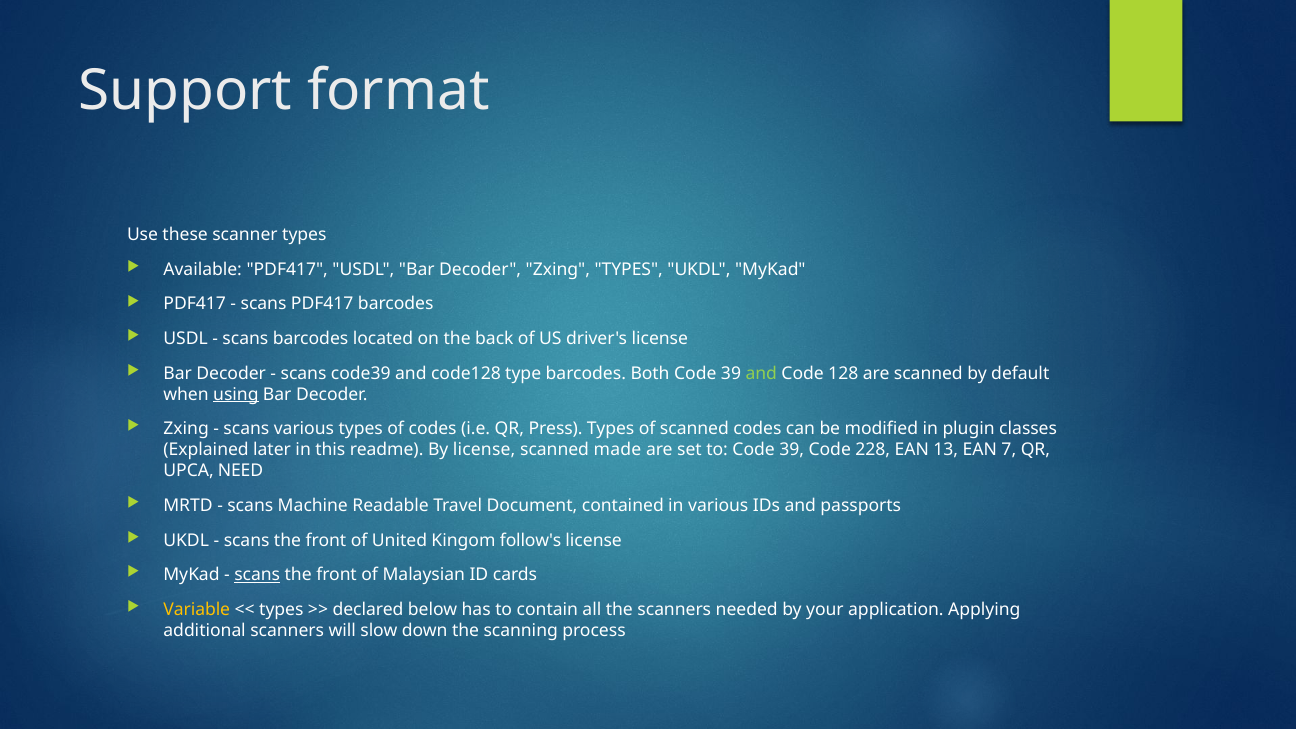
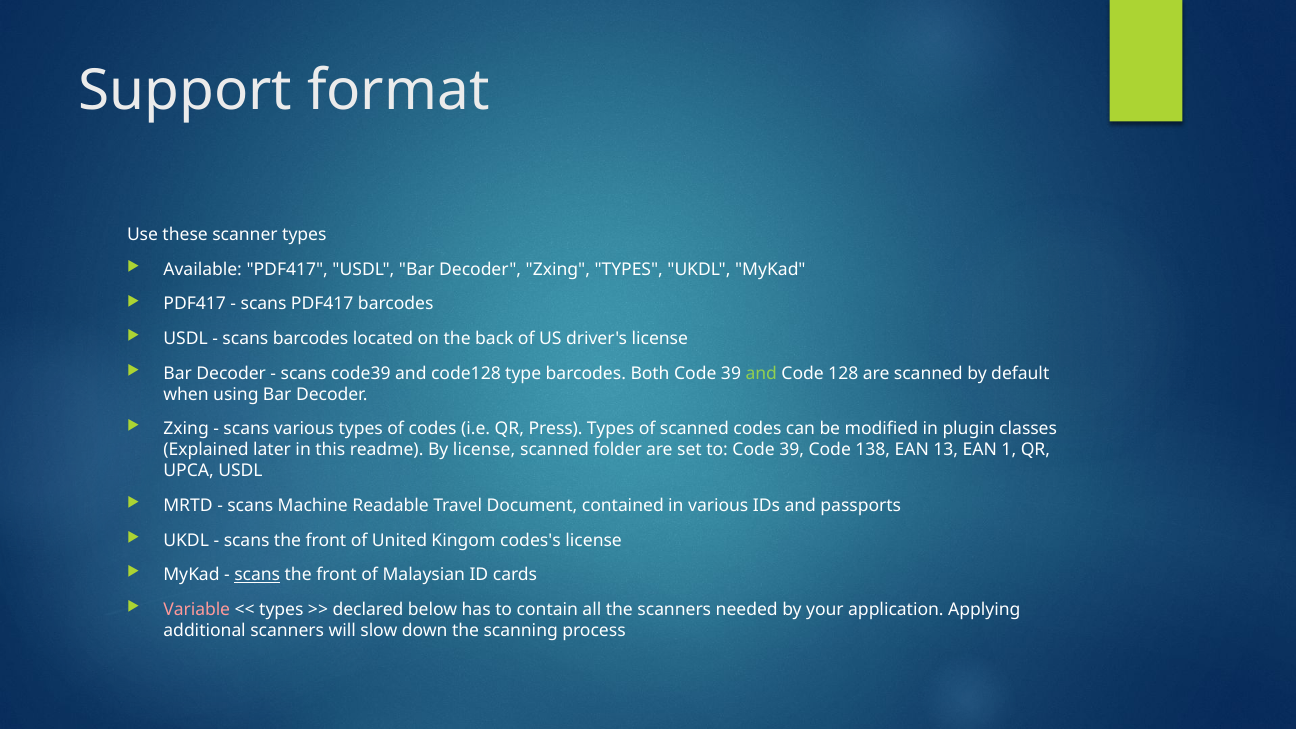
using underline: present -> none (236, 394)
made: made -> folder (618, 450)
228: 228 -> 138 (873, 450)
7: 7 -> 1 (1009, 450)
UPCA NEED: NEED -> USDL (240, 471)
follow's: follow's -> codes's (530, 540)
Variable colour: yellow -> pink (197, 609)
